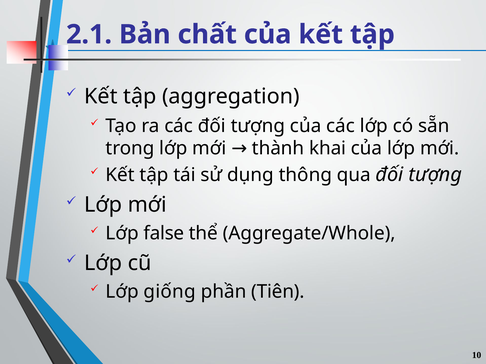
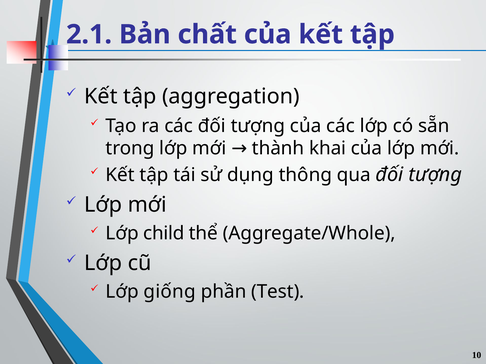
false: false -> child (164, 234)
Tiên: Tiên -> Test (278, 292)
